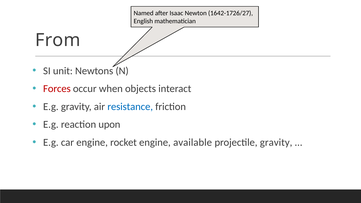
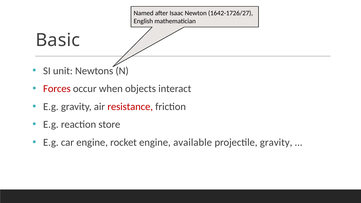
From: From -> Basic (58, 40)
resistance colour: blue -> red (130, 107)
upon: upon -> store (109, 125)
